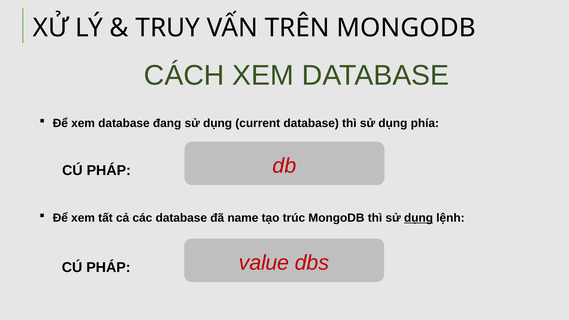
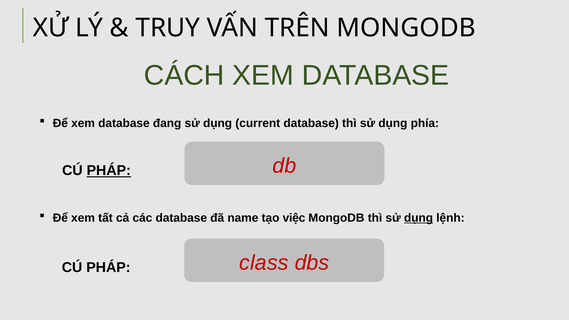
PHÁP underline: none -> present (109, 171)
trúc: trúc -> việc (294, 218)
value: value -> class (264, 263)
